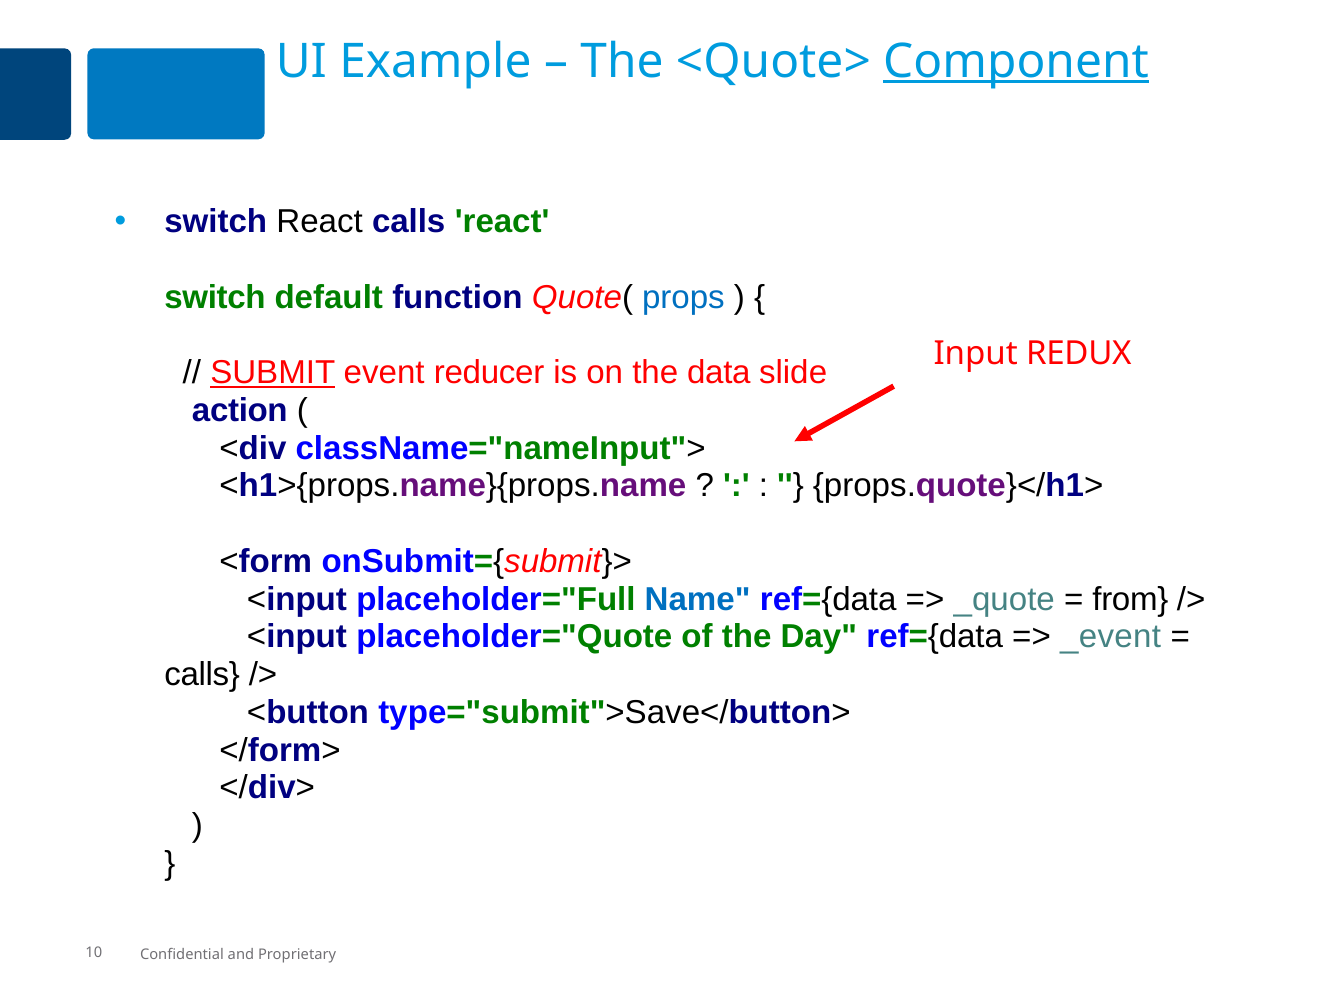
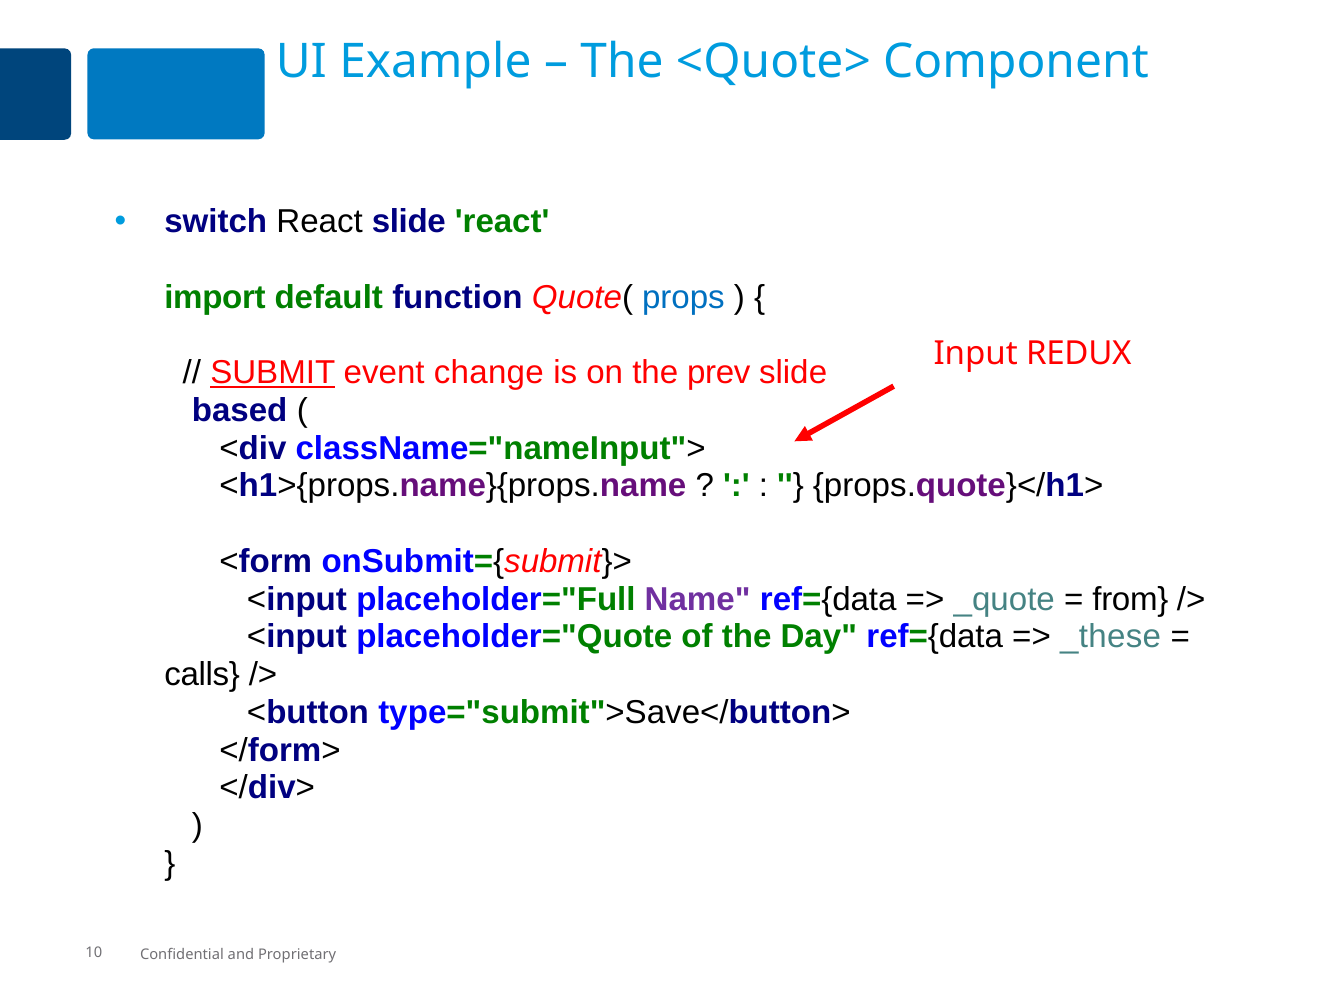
Component underline: present -> none (1016, 61)
React calls: calls -> slide (409, 222)
switch: switch -> import (215, 297)
reducer: reducer -> change (489, 373)
data: data -> prev (719, 373)
action: action -> based (240, 411)
Name colour: blue -> purple (698, 599)
_event: _event -> _these (1111, 637)
